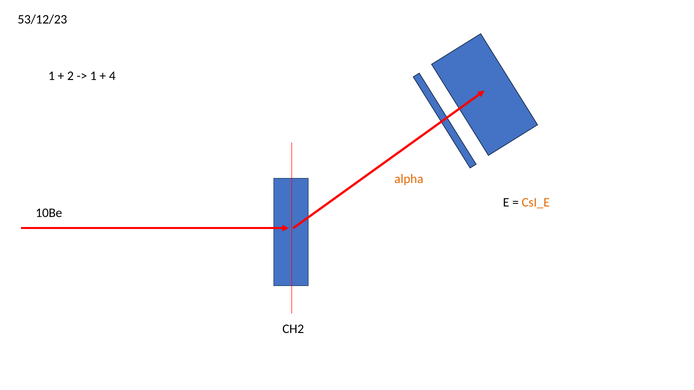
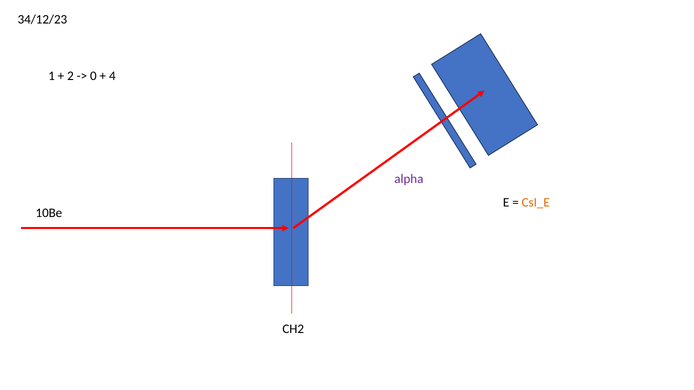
53/12/23: 53/12/23 -> 34/12/23 (42, 20)
1: 1 -> 0 (93, 76)
alpha colour: orange -> purple (409, 179)
